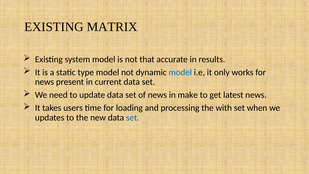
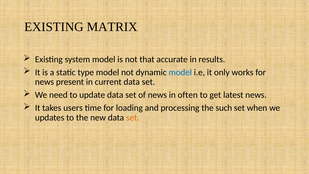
make: make -> often (188, 95)
with: with -> such (224, 108)
set colour: blue -> orange (133, 118)
